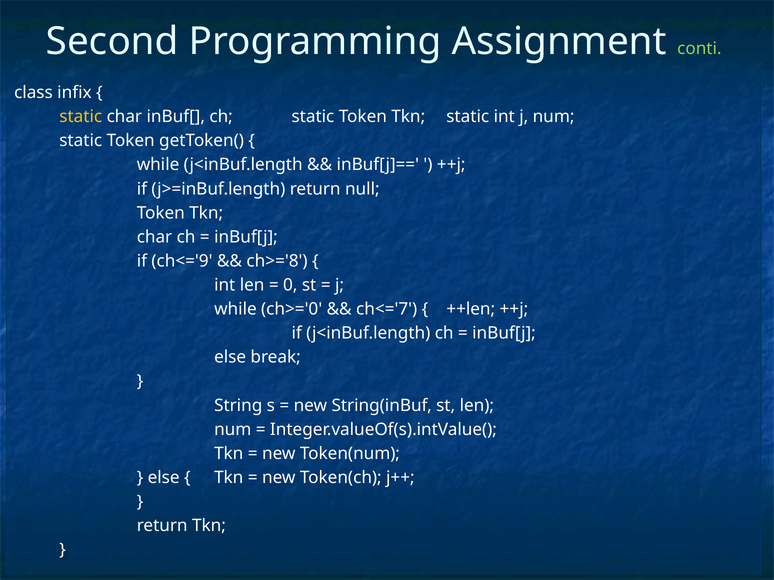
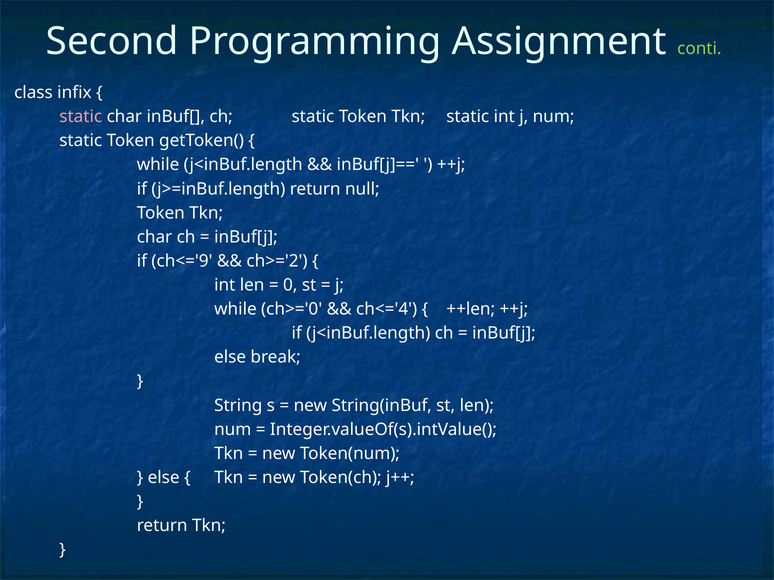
static colour: yellow -> pink (81, 117)
ch>='8: ch>='8 -> ch>='2 (277, 261)
ch<='7: ch<='7 -> ch<='4 (387, 309)
